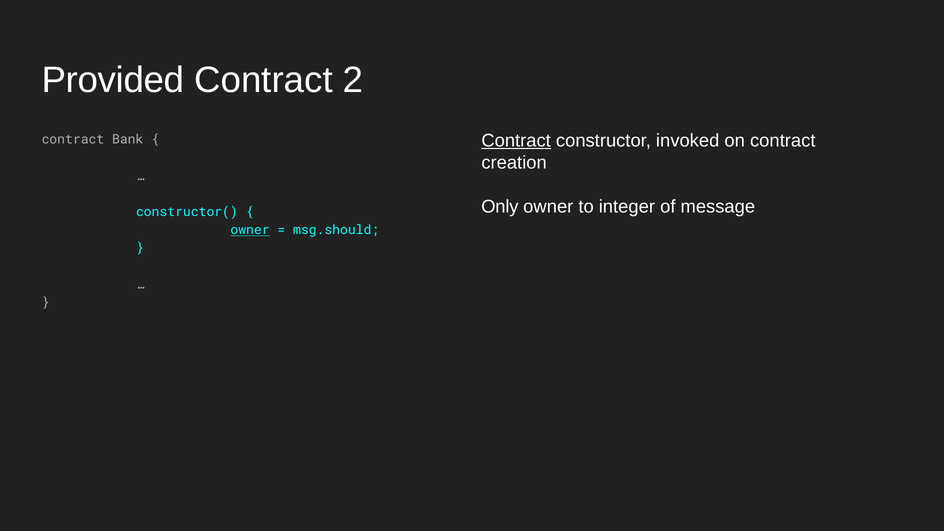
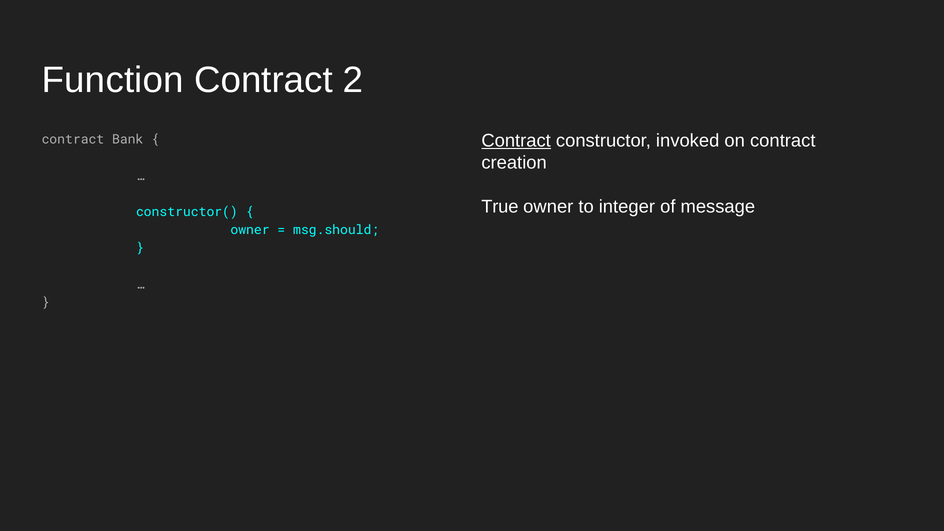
Provided: Provided -> Function (113, 80)
Only: Only -> True (500, 207)
owner underline: present -> none (250, 230)
